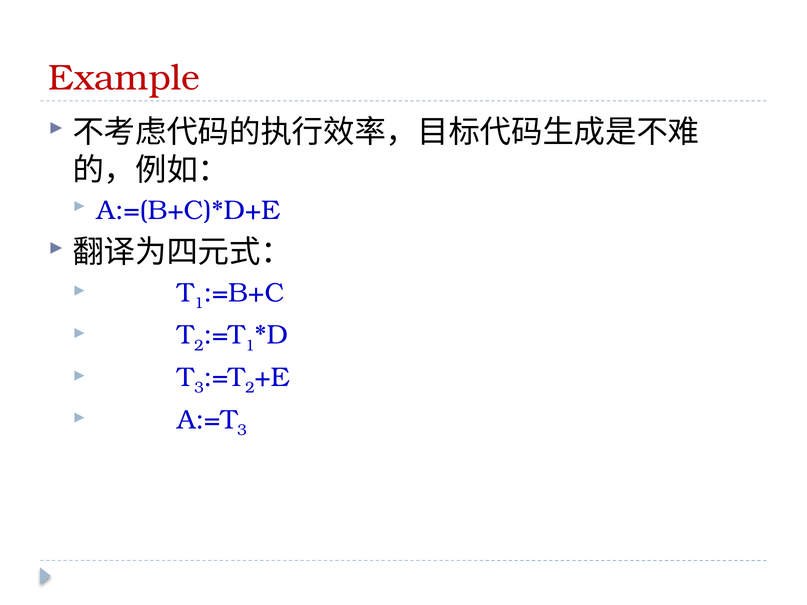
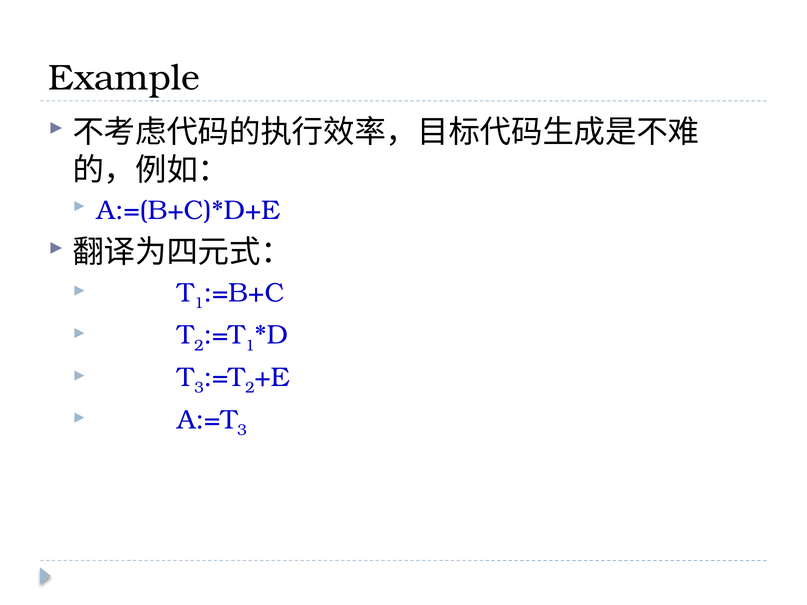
Example colour: red -> black (124, 78)
